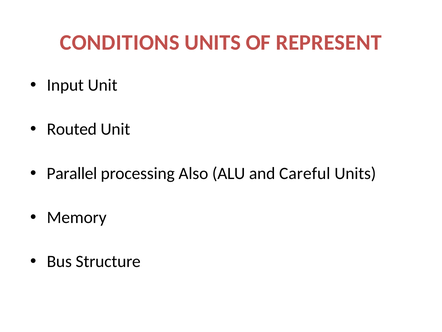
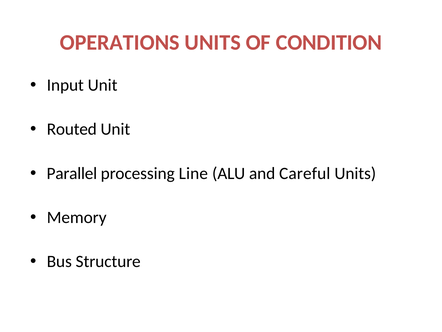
CONDITIONS: CONDITIONS -> OPERATIONS (120, 42)
REPRESENT: REPRESENT -> CONDITION (329, 42)
Also: Also -> Line (193, 173)
